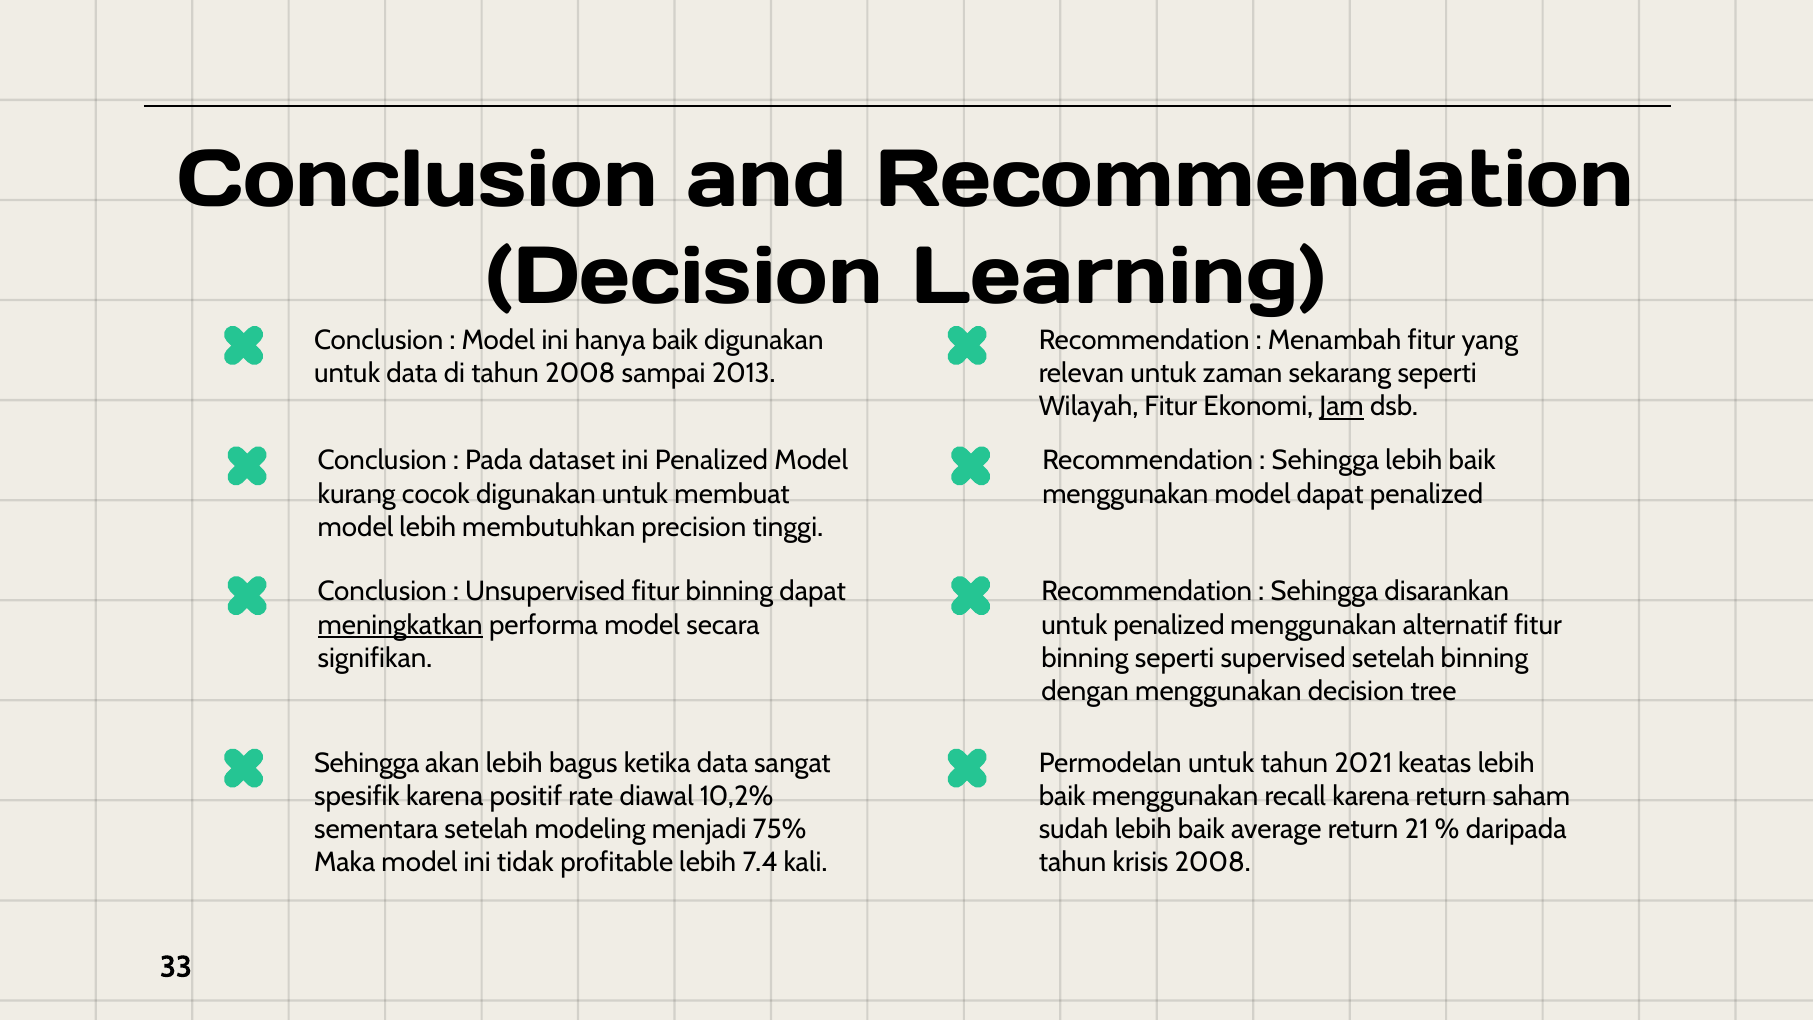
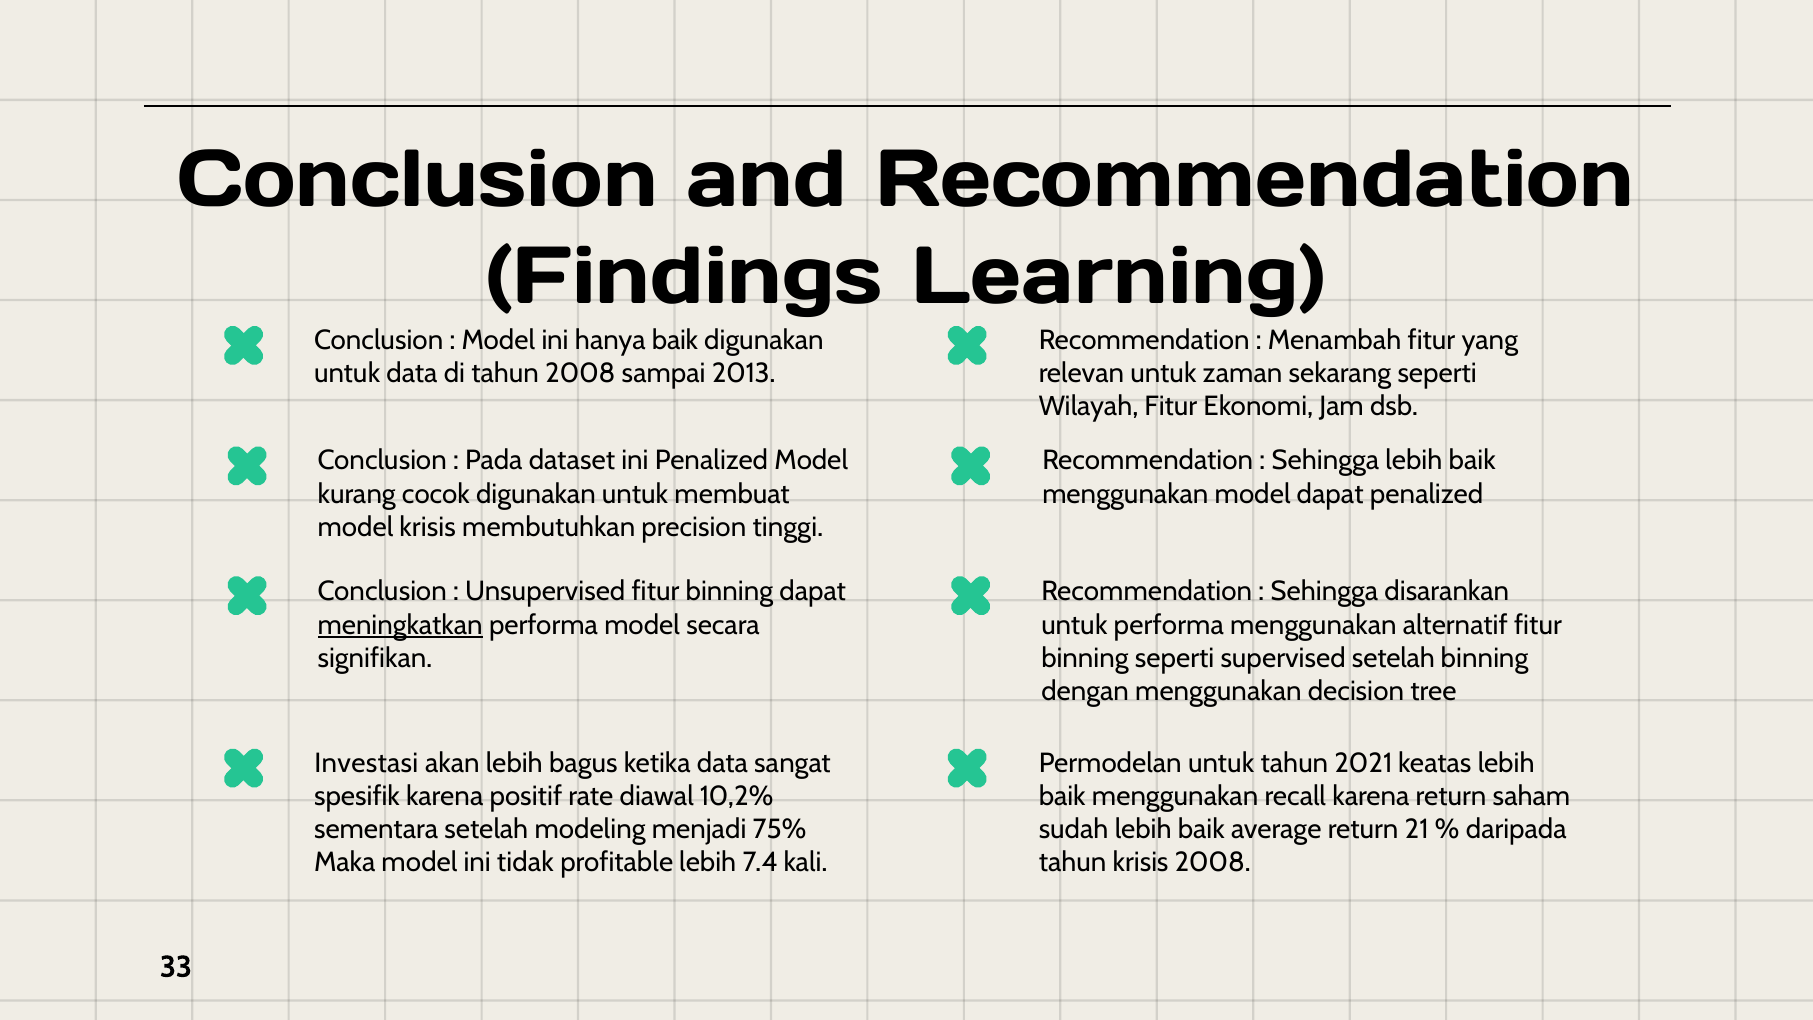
Decision: Decision -> Findings (685, 276)
Jam underline: present -> none (1342, 407)
model lebih: lebih -> krisis (428, 527)
untuk penalized: penalized -> performa (1169, 625)
Sehingga: Sehingga -> Investasi (366, 763)
